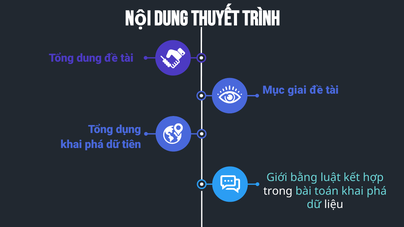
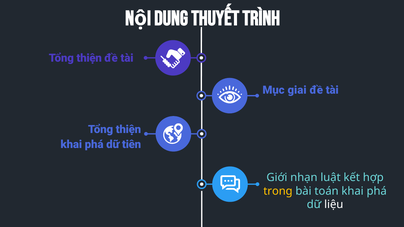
dung: dung -> thiện (89, 58)
dụng: dụng -> thiện (128, 130)
bằng: bằng -> nhạn (304, 178)
trong colour: white -> yellow (278, 191)
